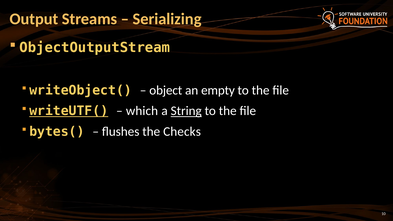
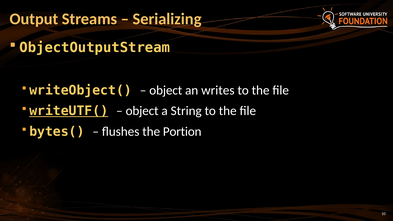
empty: empty -> writes (218, 90)
which: which -> object (142, 111)
String underline: present -> none (186, 111)
Checks: Checks -> Portion (182, 132)
